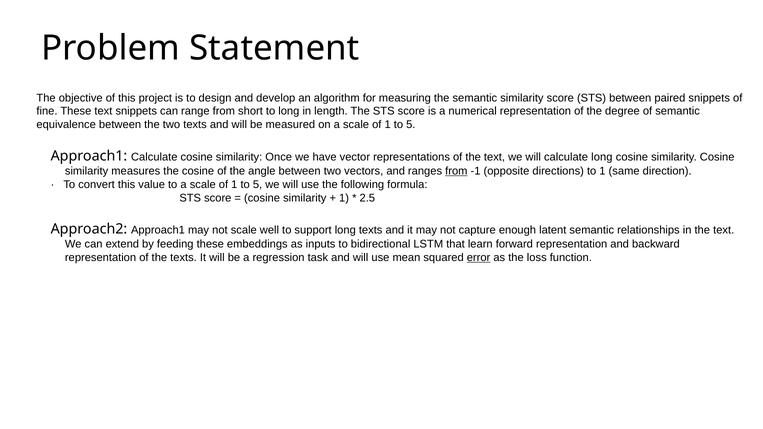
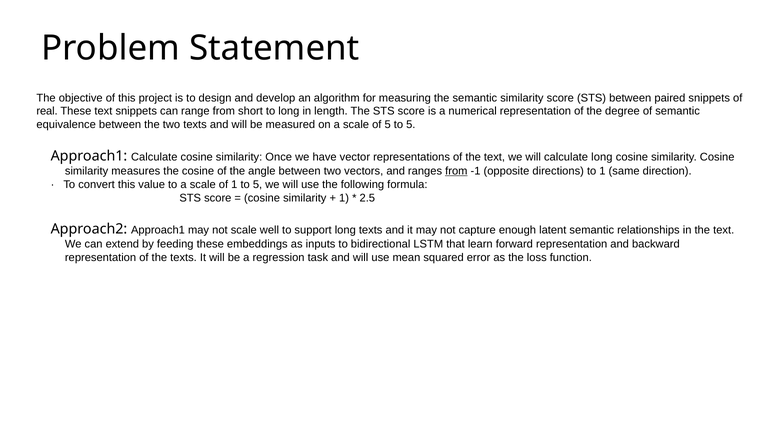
fine: fine -> real (47, 111)
1: 1 -> 5 (388, 125)
error underline: present -> none (479, 258)
